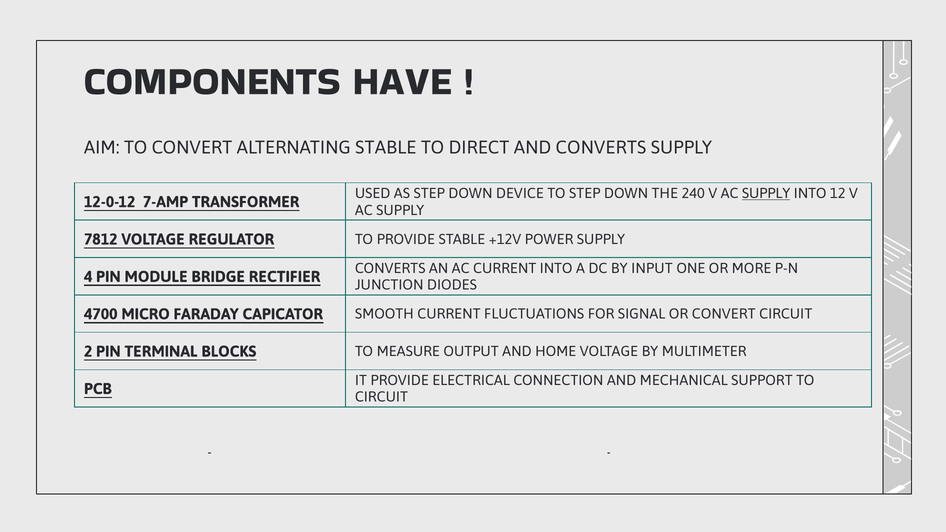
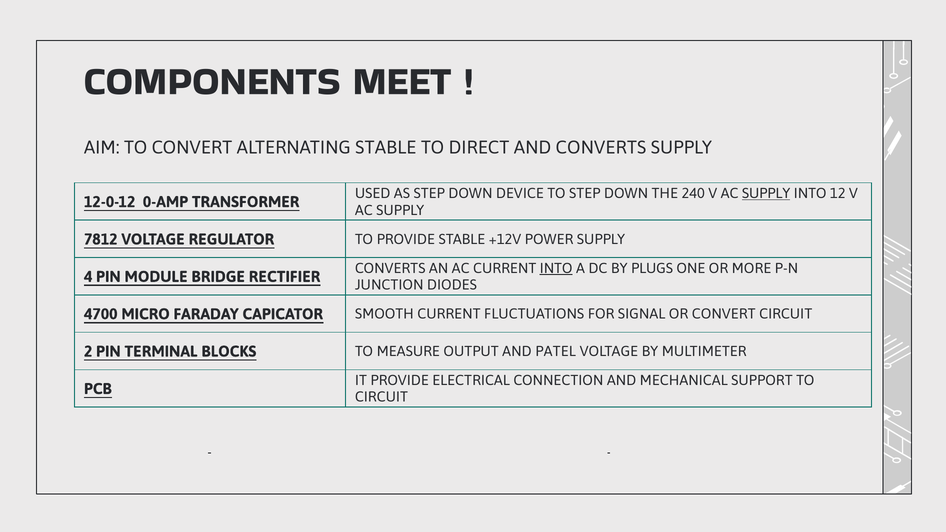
HAVE: HAVE -> MEET (402, 82)
7-AMP: 7-AMP -> 0-AMP (165, 202)
INTO underline: none -> present (556, 268)
INPUT: INPUT -> PLUGS (652, 268)
HOME: HOME -> PATEL (556, 352)
